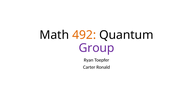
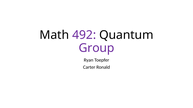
492 colour: orange -> purple (84, 35)
